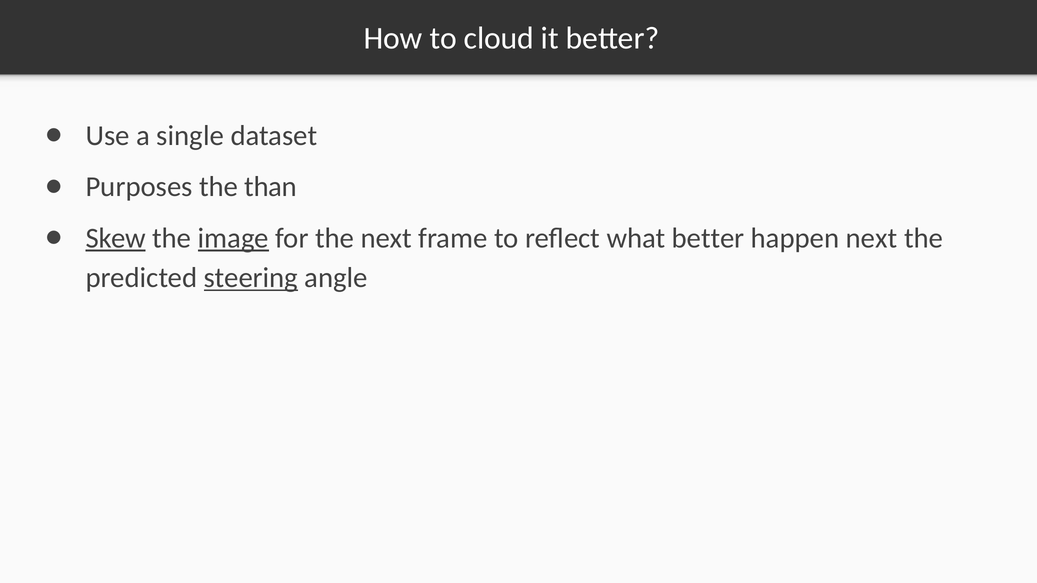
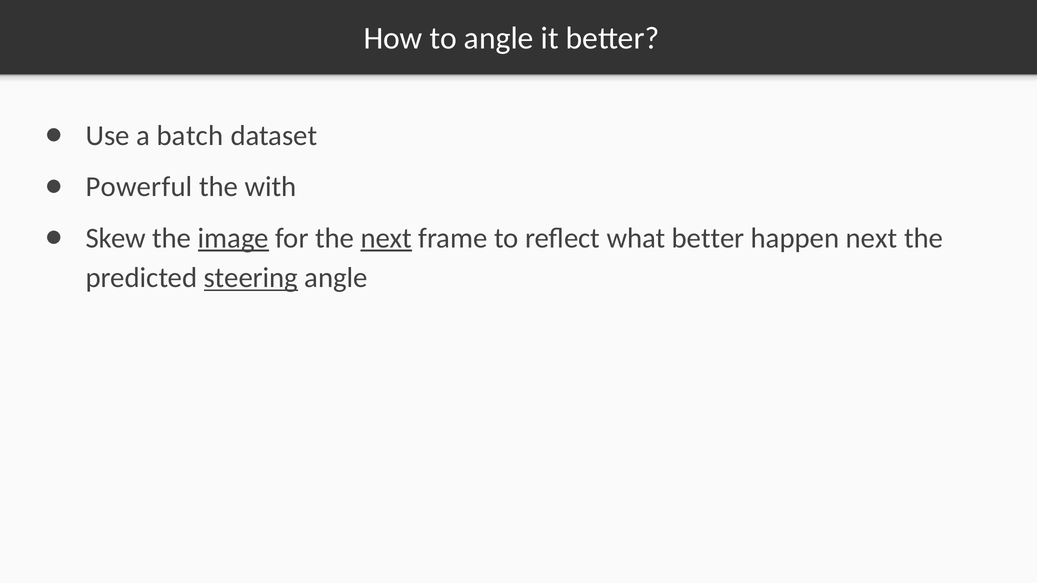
to cloud: cloud -> angle (499, 38)
single: single -> batch (190, 136)
Purposes: Purposes -> Powerful (139, 187)
than: than -> with (271, 187)
Skew underline: present -> none (116, 238)
next underline: none -> present (386, 238)
